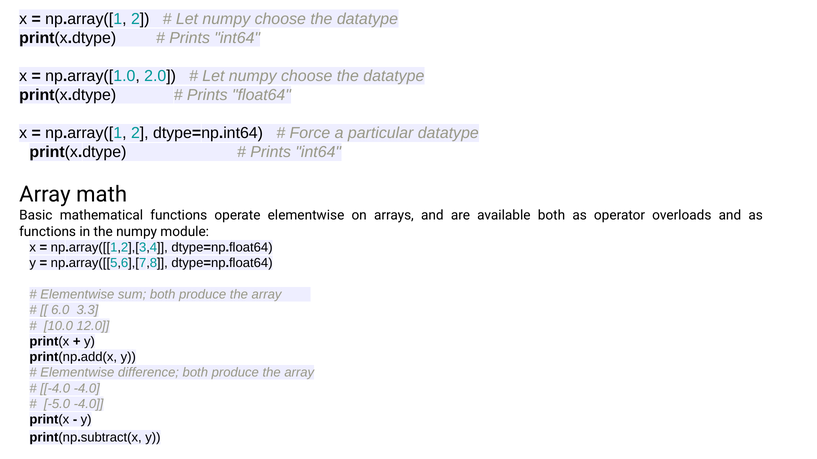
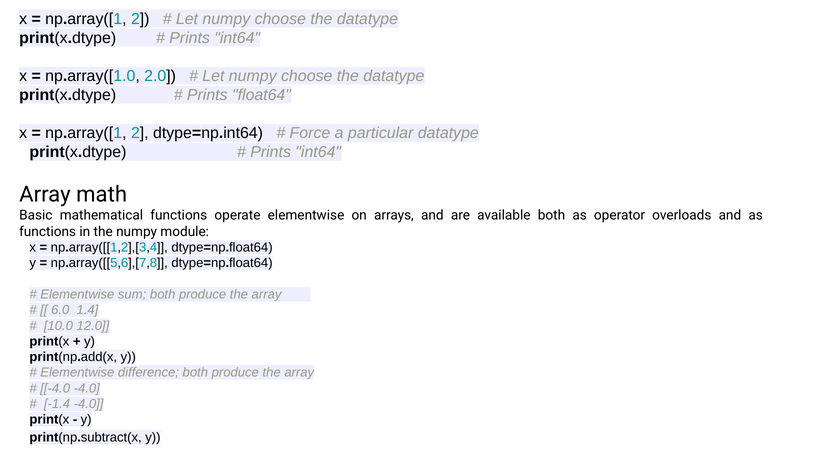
3.3: 3.3 -> 1.4 (87, 310)
-5.0: -5.0 -> -1.4 (57, 404)
